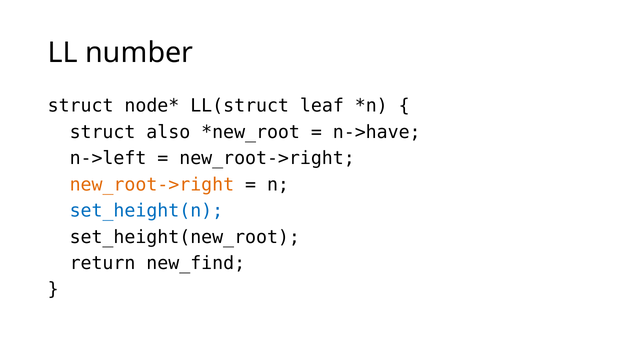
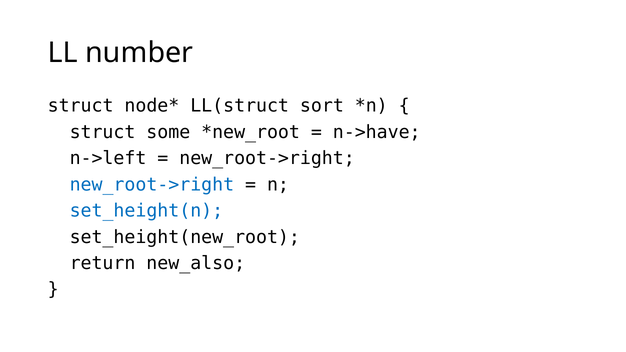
leaf: leaf -> sort (322, 106)
also: also -> some (168, 132)
new_root->right colour: orange -> blue (152, 185)
new_find: new_find -> new_also (196, 263)
